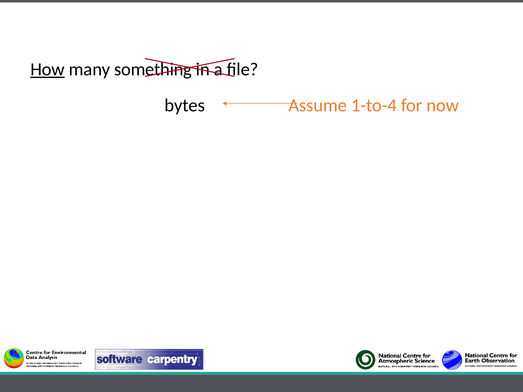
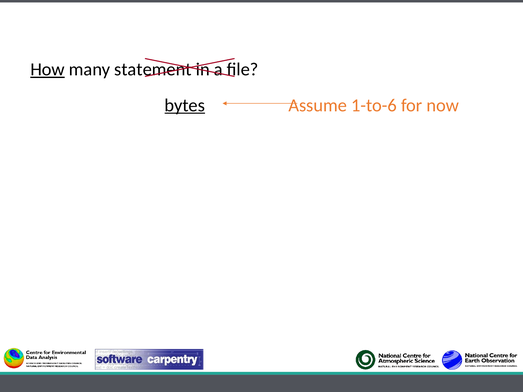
something: something -> statement (153, 69)
bytes underline: none -> present (185, 105)
1-to-4: 1-to-4 -> 1-to-6 (374, 105)
